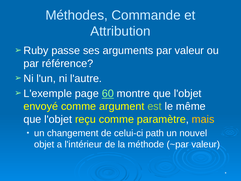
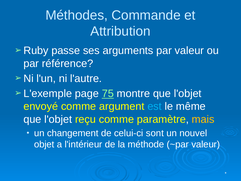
60: 60 -> 75 (108, 93)
est colour: light green -> light blue (155, 106)
path: path -> sont (155, 133)
